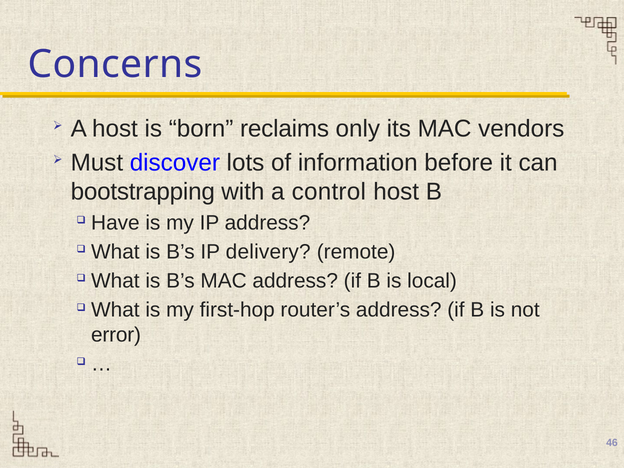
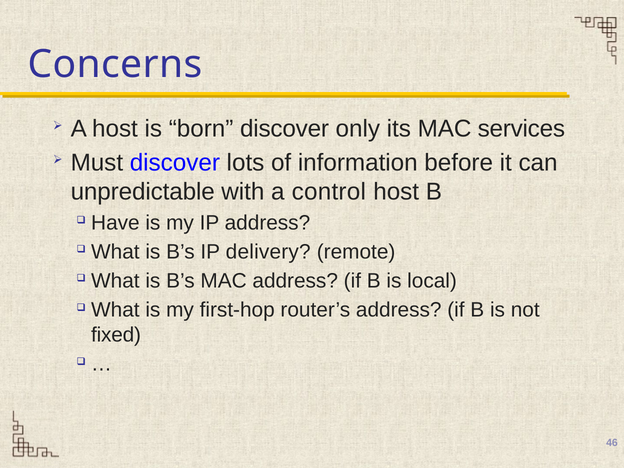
born reclaims: reclaims -> discover (285, 129)
vendors: vendors -> services (521, 129)
bootstrapping: bootstrapping -> unpredictable (143, 192)
error: error -> fixed (116, 335)
